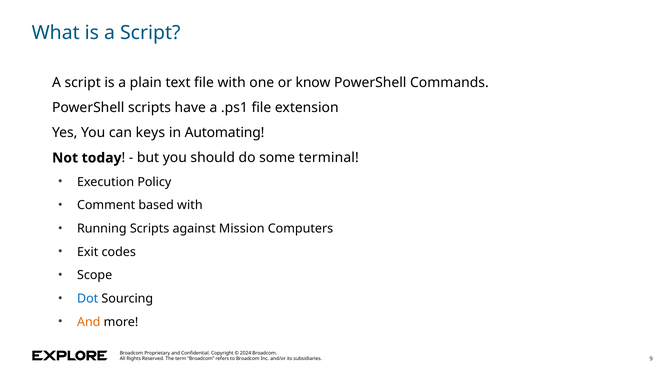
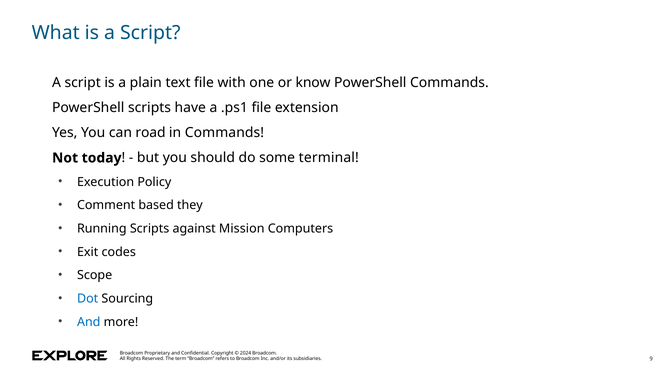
keys: keys -> road (151, 133)
in Automating: Automating -> Commands (224, 133)
based with: with -> they (190, 205)
And colour: orange -> blue (89, 322)
